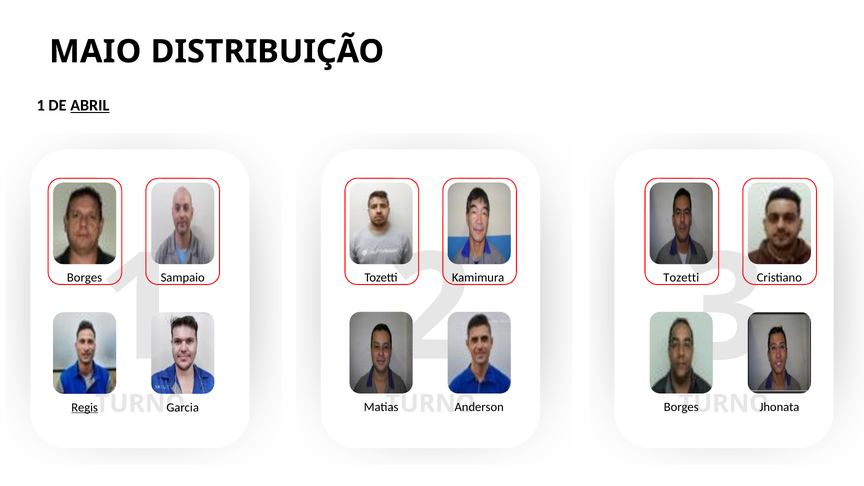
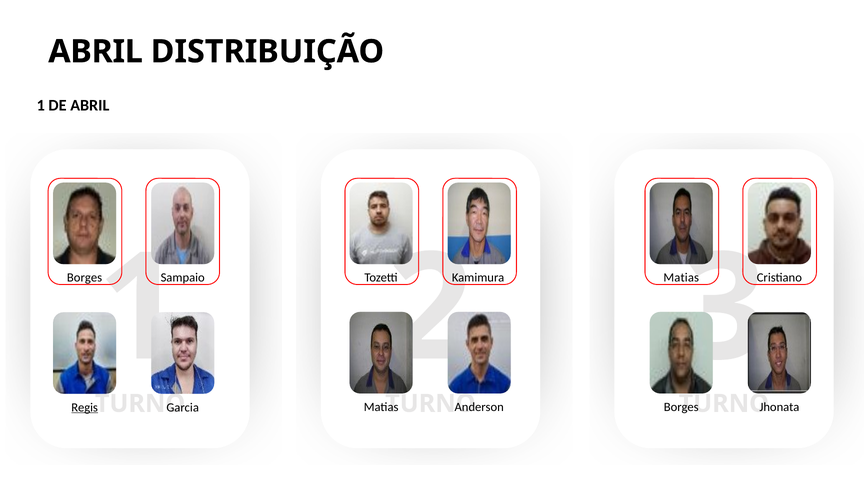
MAIO: MAIO -> ABRIL (96, 52)
ABRIL underline: present -> none (90, 106)
Tozetti: Tozetti -> Matias (681, 278)
